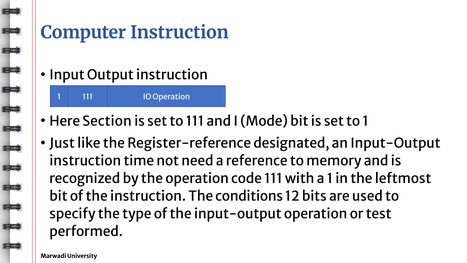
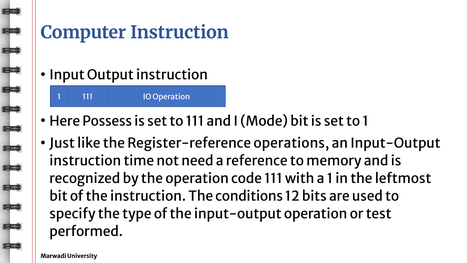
Section: Section -> Possess (107, 121)
designated: designated -> operations (291, 143)
